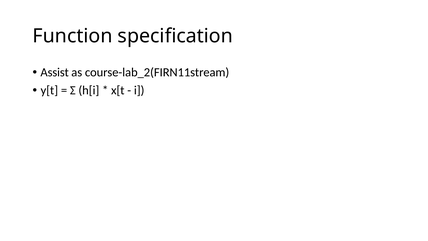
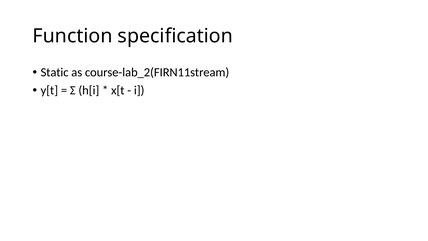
Assist: Assist -> Static (55, 72)
